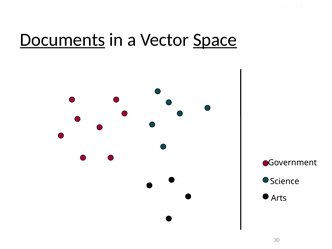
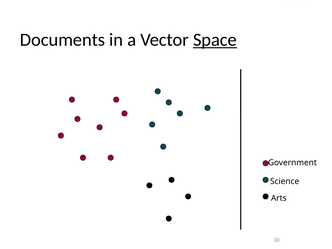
Documents underline: present -> none (62, 40)
